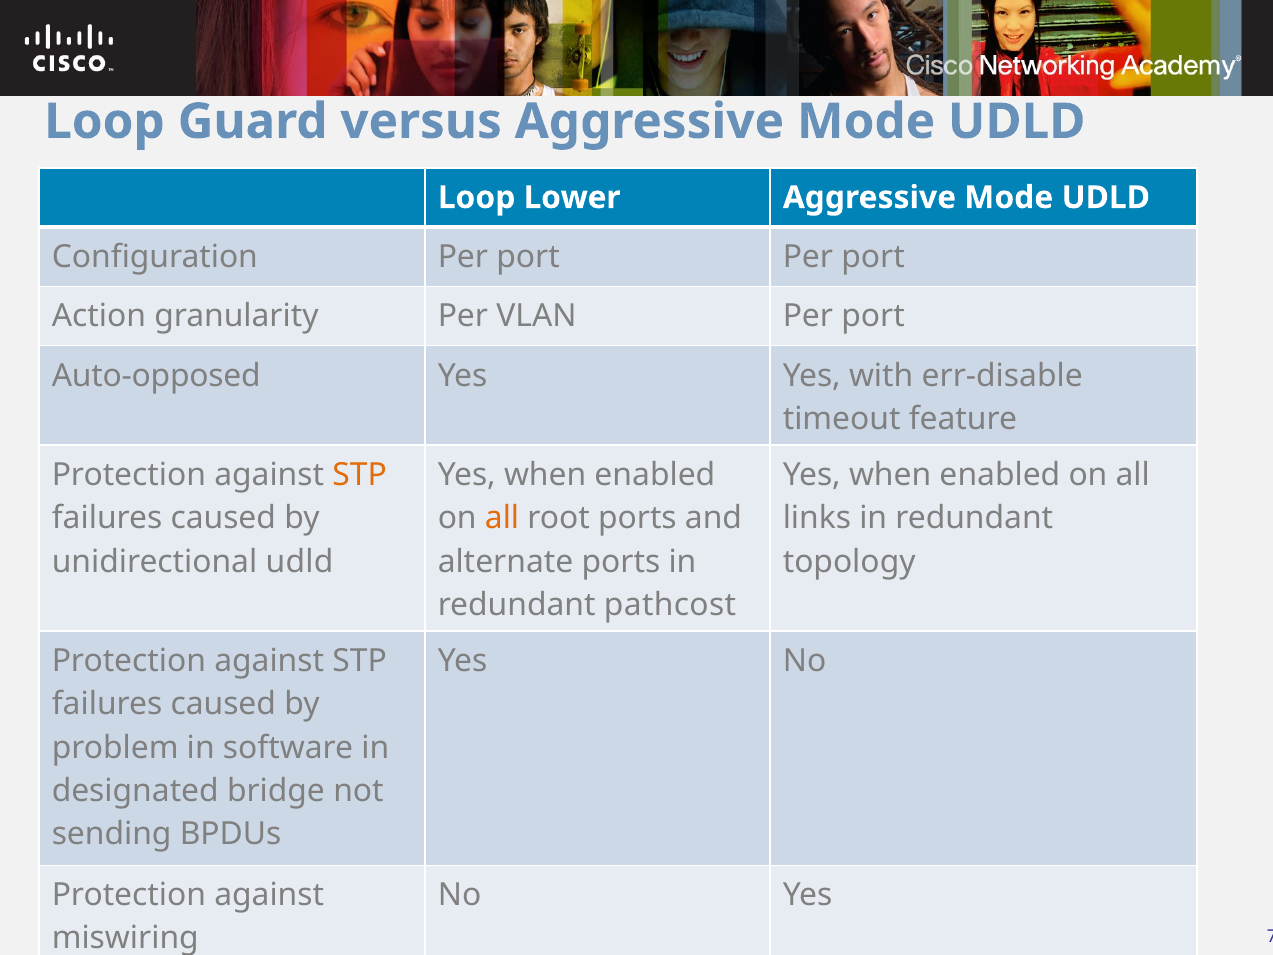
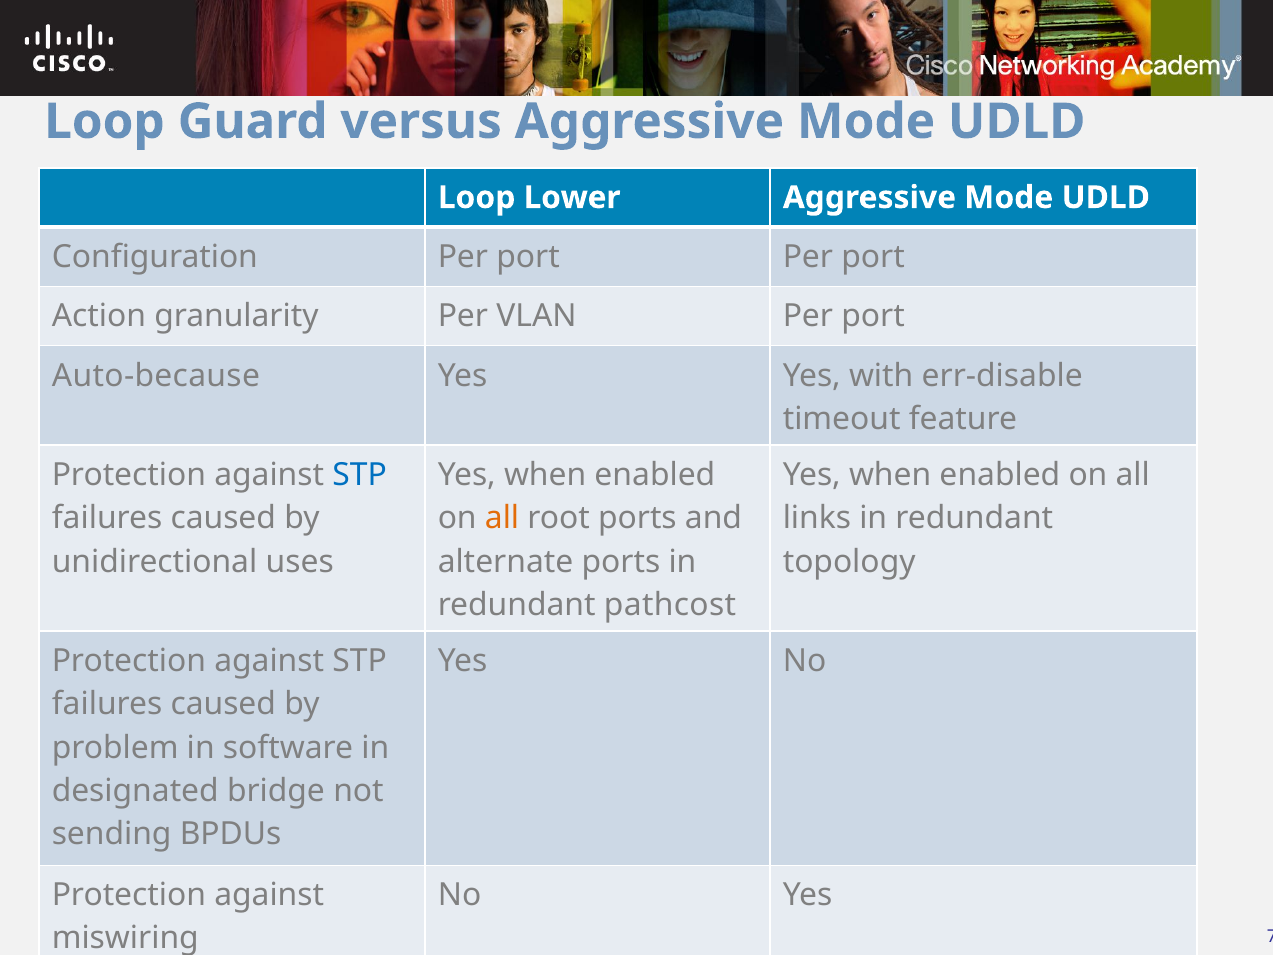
Auto-opposed: Auto-opposed -> Auto-because (156, 375)
STP colour: orange -> blue (360, 475)
unidirectional udld: udld -> uses (300, 561)
